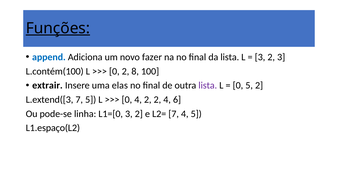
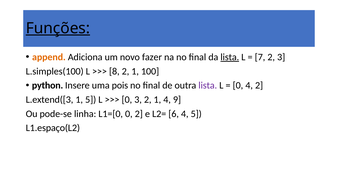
append colour: blue -> orange (49, 57)
lista underline: none -> present (230, 57)
3: 3 -> 7 (260, 57)
L.contém(100: L.contém(100 -> L.simples(100 (55, 71)
0: 0 -> 8 (114, 71)
8: 8 -> 1 (135, 71)
extrair: extrair -> python (48, 85)
elas: elas -> pois (120, 85)
0 5: 5 -> 4 (249, 85)
L.extend([3 7: 7 -> 1 (79, 100)
0 4: 4 -> 3 (138, 100)
2: 2 -> 1 (157, 100)
6: 6 -> 9 (177, 100)
L1=[0 3: 3 -> 0 (129, 114)
L2= 7: 7 -> 6 (174, 114)
